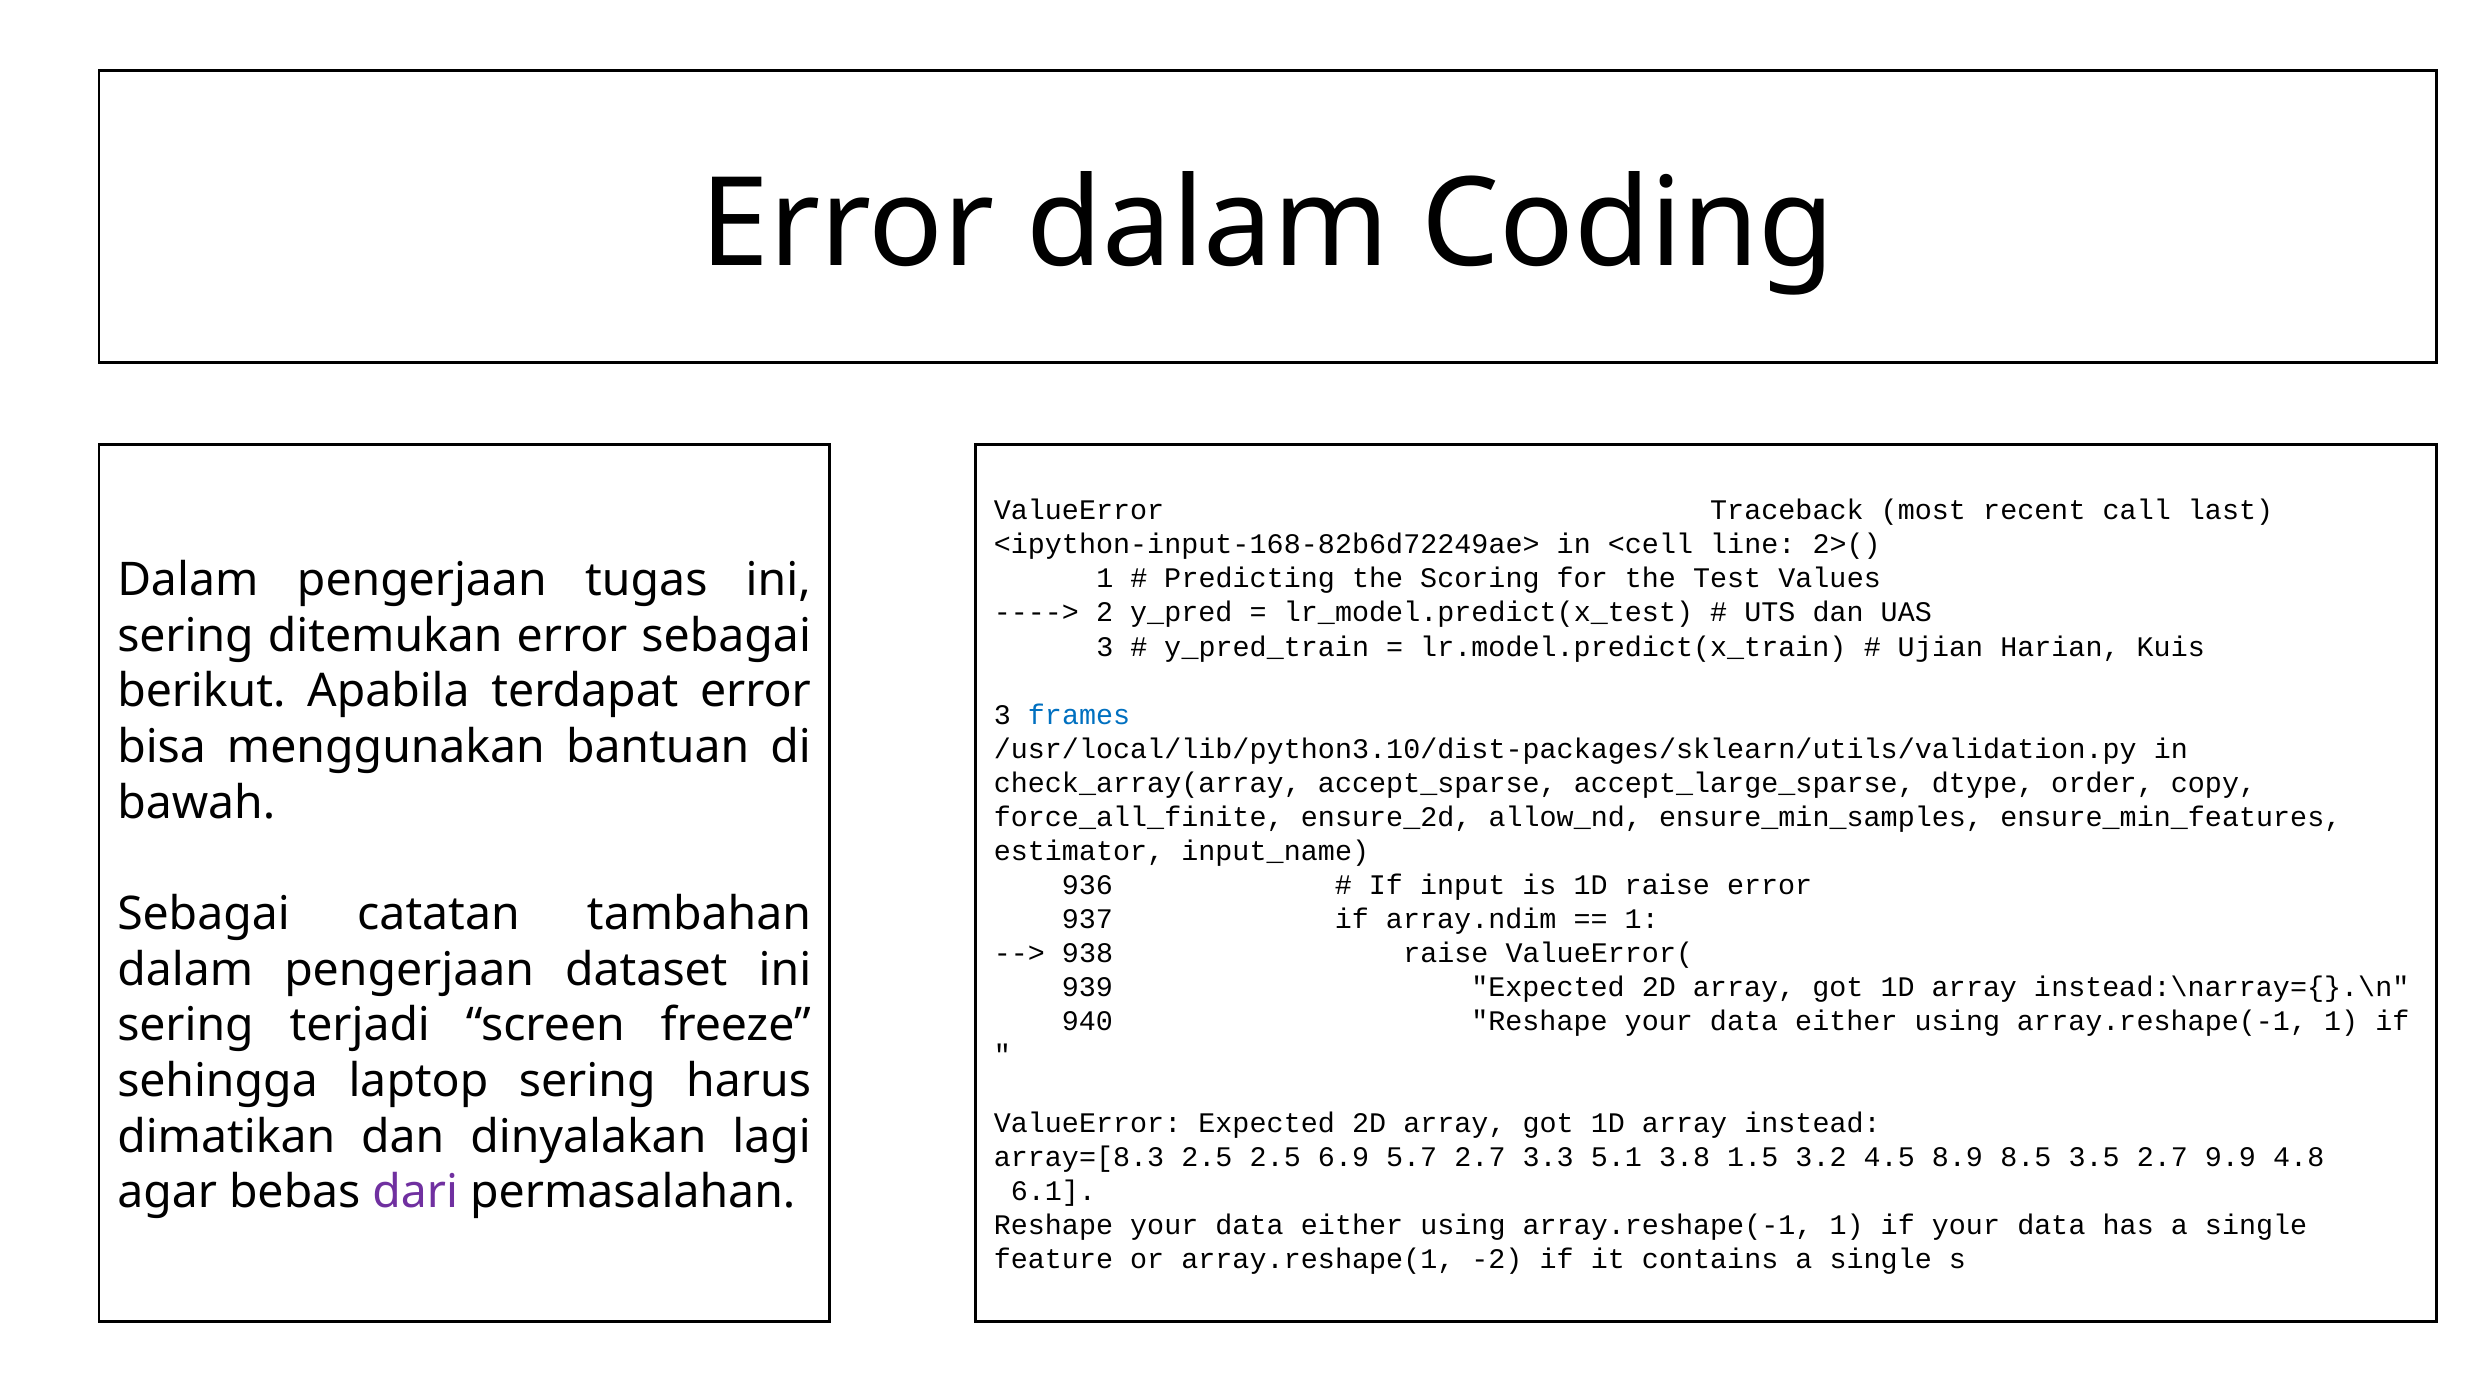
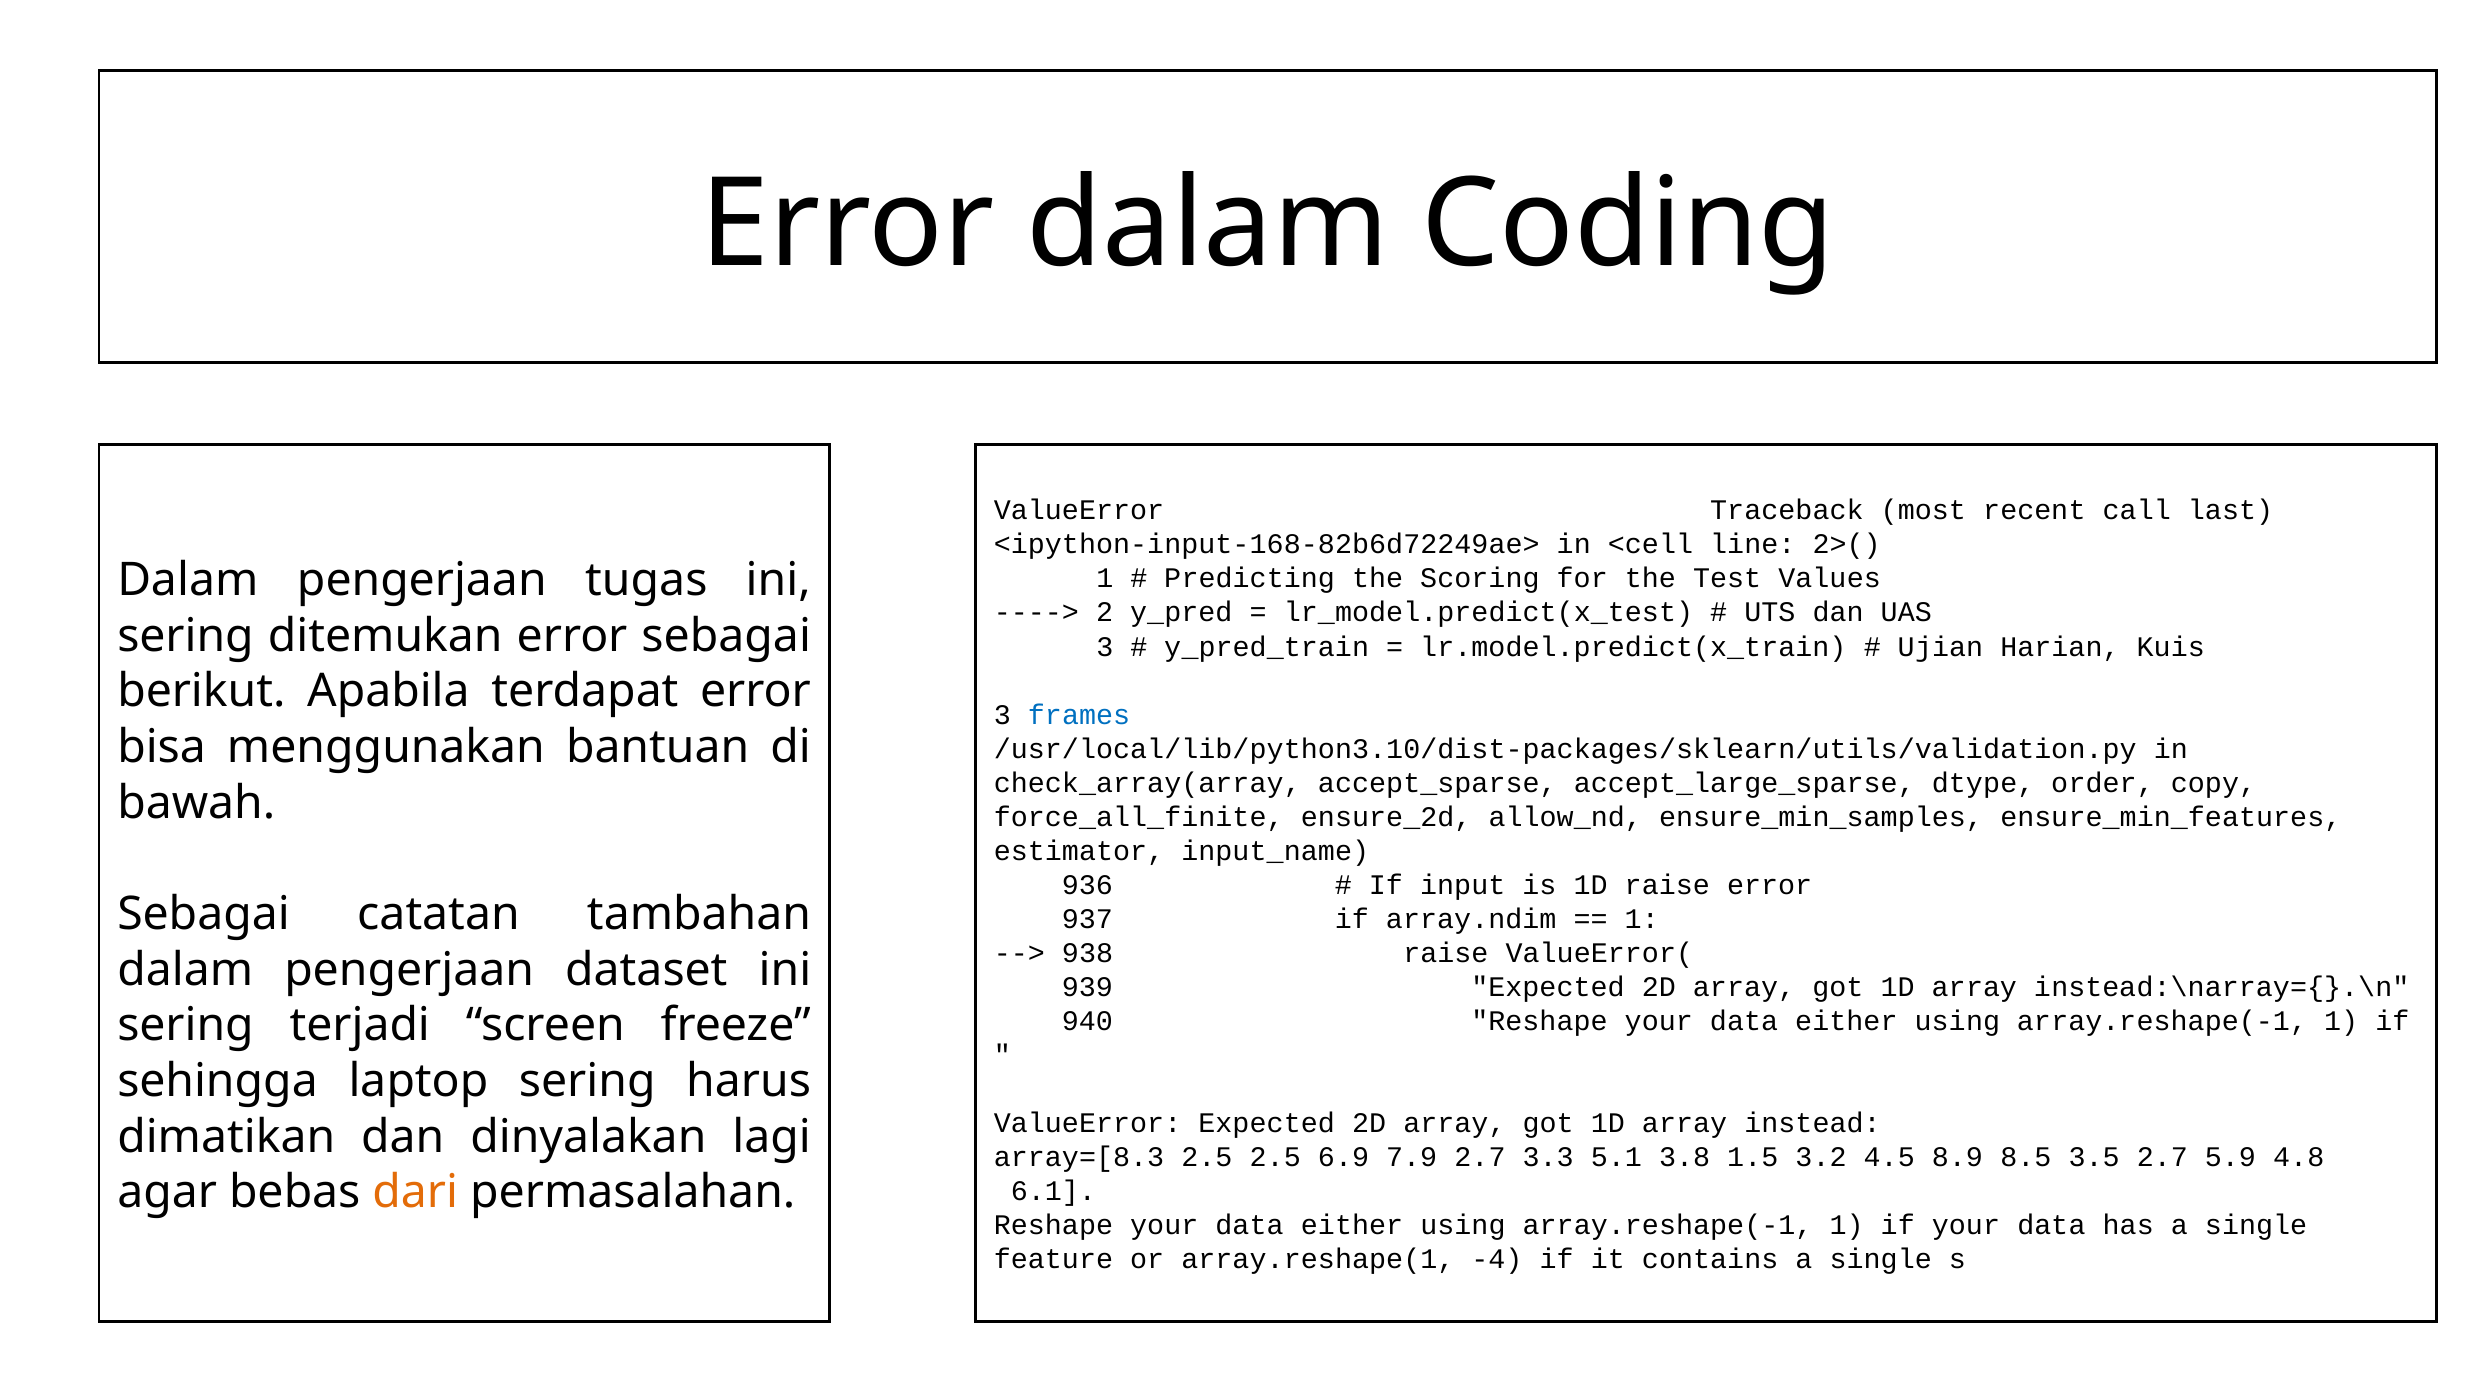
5.7: 5.7 -> 7.9 (1412, 1157)
9.9: 9.9 -> 5.9 (2230, 1157)
dari colour: purple -> orange (415, 1192)
-2: -2 -> -4 (1497, 1259)
